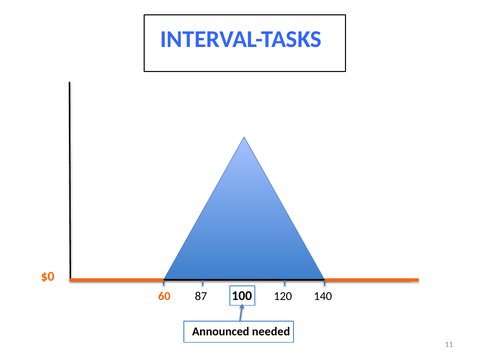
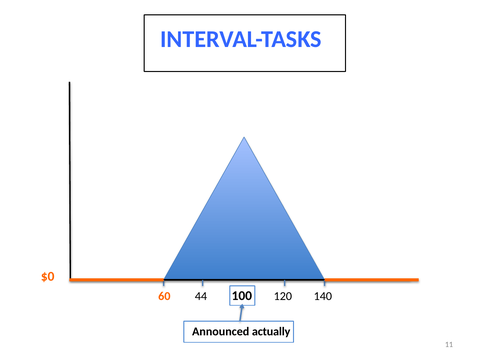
87: 87 -> 44 (201, 296)
needed: needed -> actually (271, 332)
